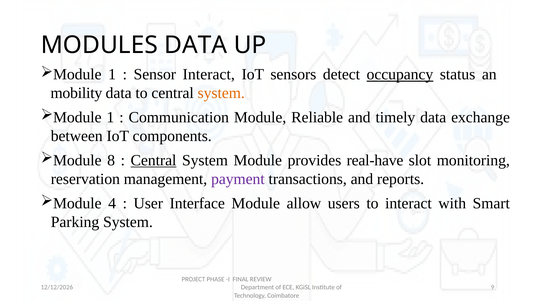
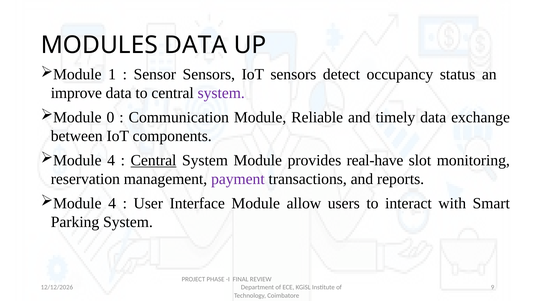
Sensor Interact: Interact -> Sensors (209, 74)
occupancy underline: present -> none (400, 74)
mobility: mobility -> improve (76, 93)
system colour: orange -> purple (221, 93)
1: 1 -> 0 (110, 117)
8: 8 -> 4 (111, 160)
